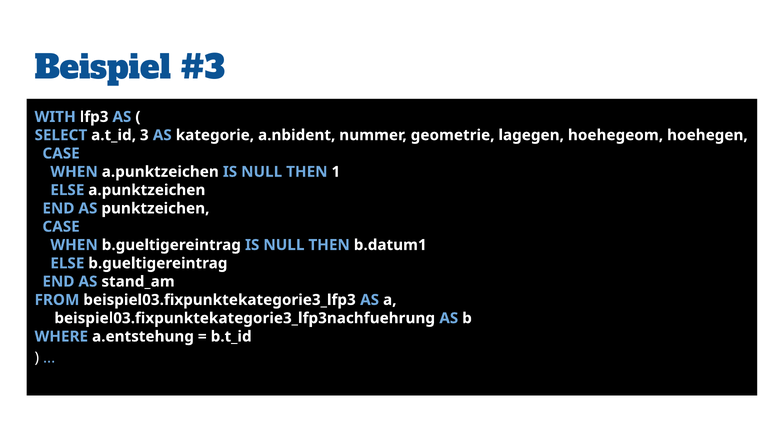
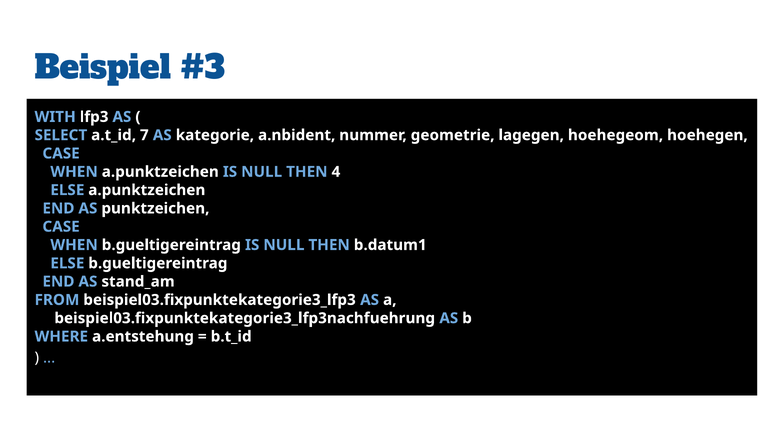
3: 3 -> 7 (144, 135)
1: 1 -> 4 (336, 172)
